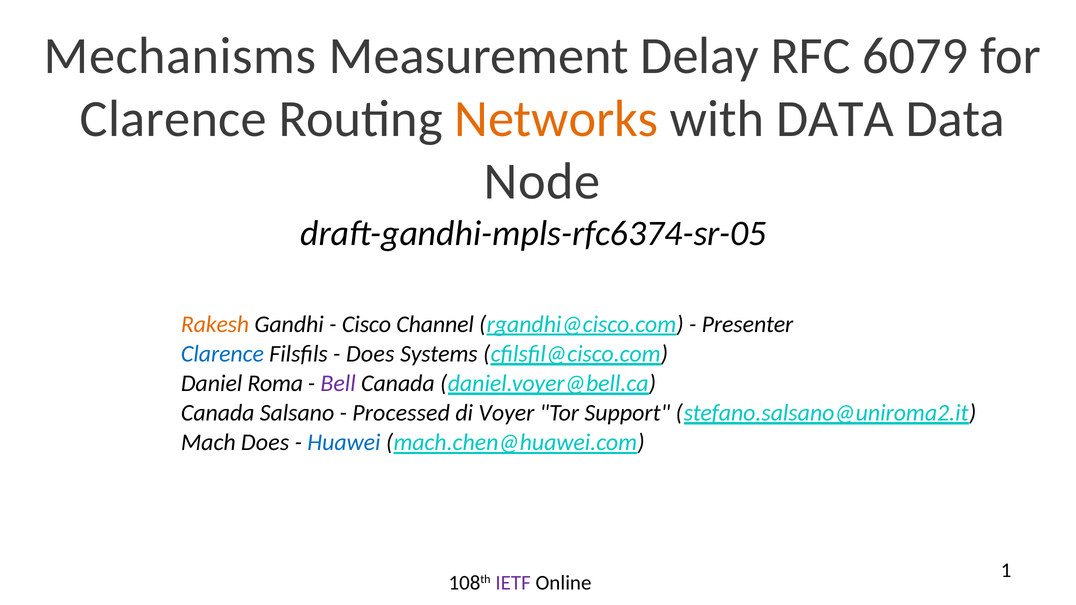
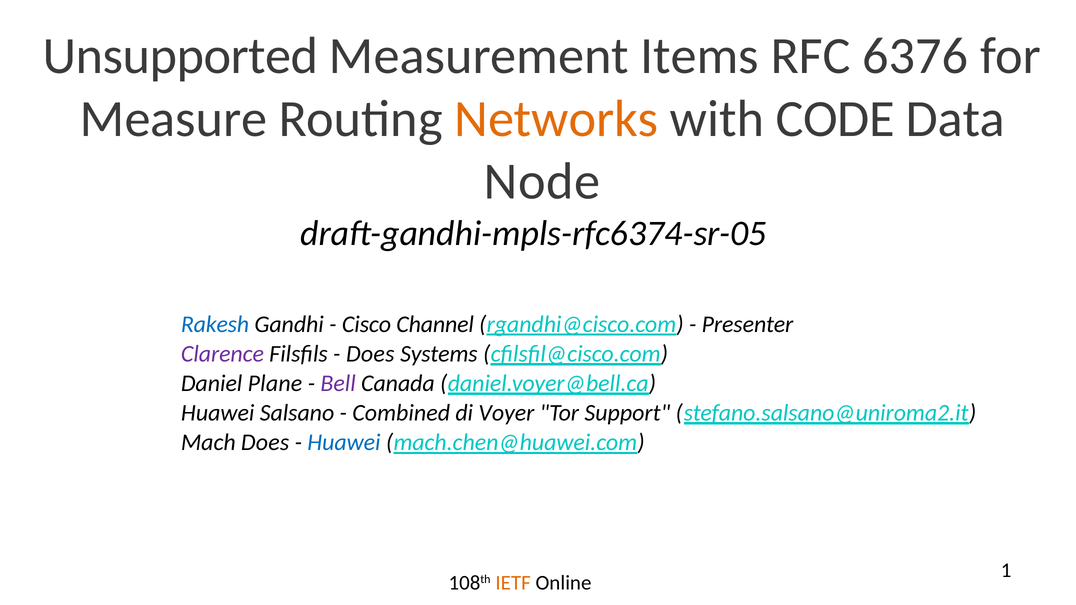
Mechanisms: Mechanisms -> Unsupported (181, 56)
Delay: Delay -> Items (700, 56)
6079: 6079 -> 6376 (915, 56)
Clarence: Clarence -> Measure (174, 119)
with DATA: DATA -> CODE (835, 119)
Rakesh colour: orange -> blue (215, 324)
Clarence colour: blue -> purple (222, 354)
Roma: Roma -> Plane (275, 384)
Canada: Canada -> Huawei (218, 413)
Processed: Processed -> Combined (401, 413)
IETF colour: purple -> orange (513, 583)
